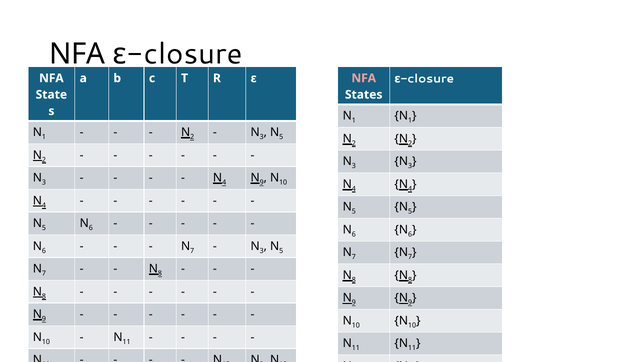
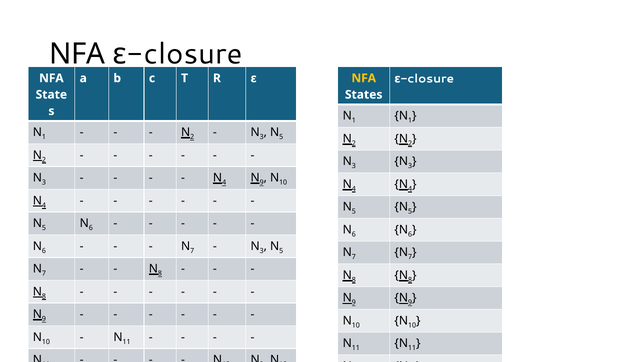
NFA colour: pink -> yellow (364, 78)
